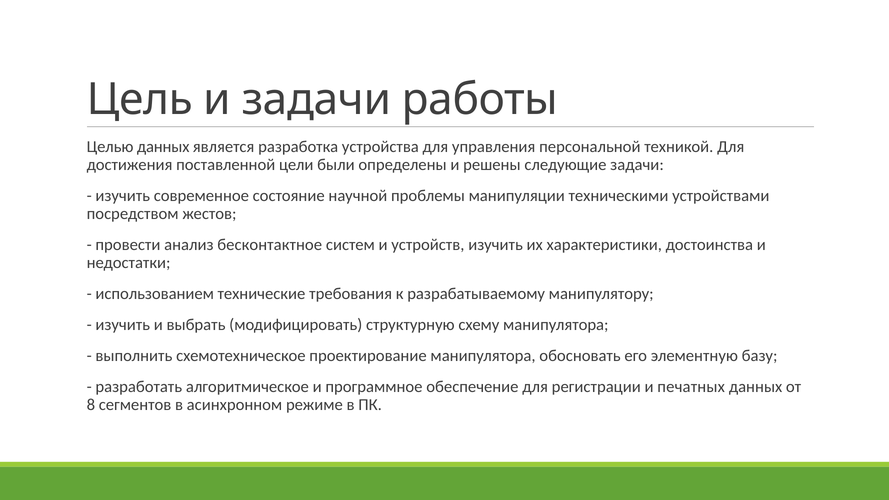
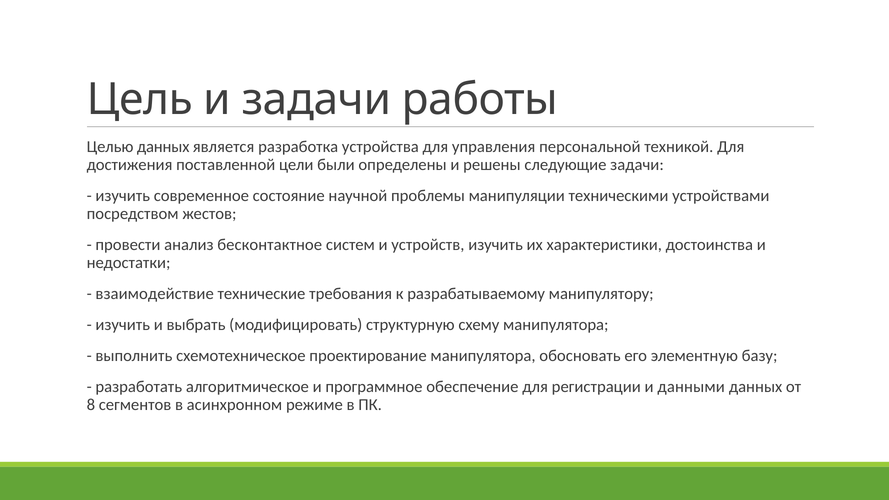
использованием: использованием -> взаимодействие (155, 294)
печатных: печатных -> данными (691, 387)
